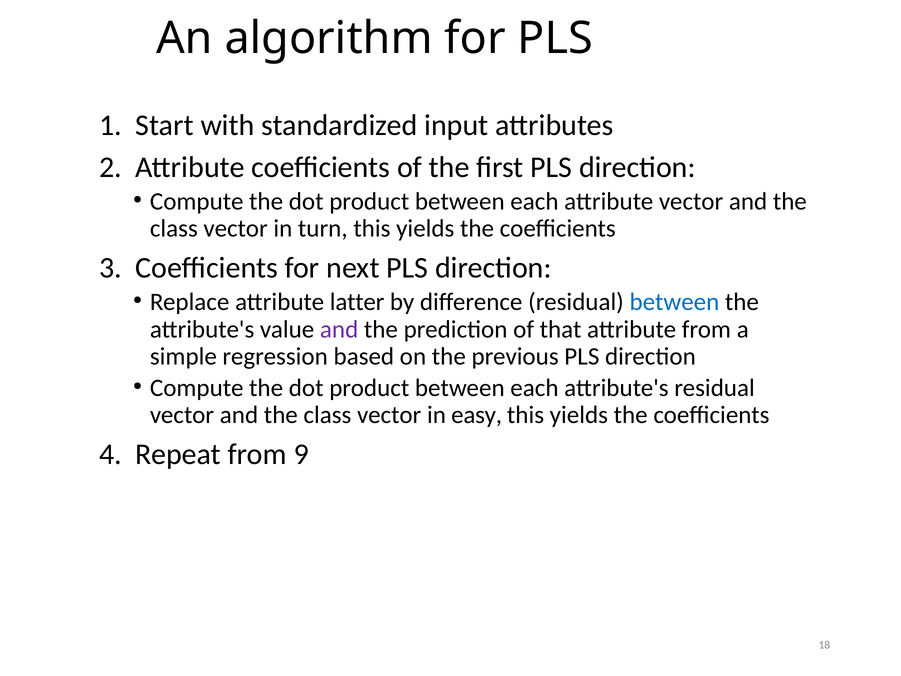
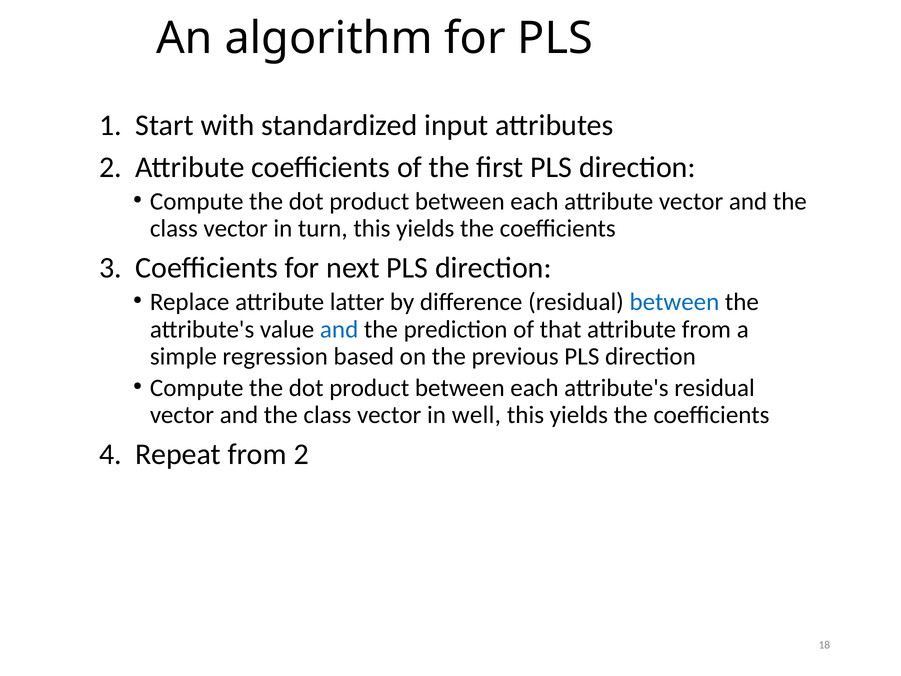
and colour: purple -> blue (339, 329)
easy: easy -> well (476, 415)
from 9: 9 -> 2 (301, 454)
